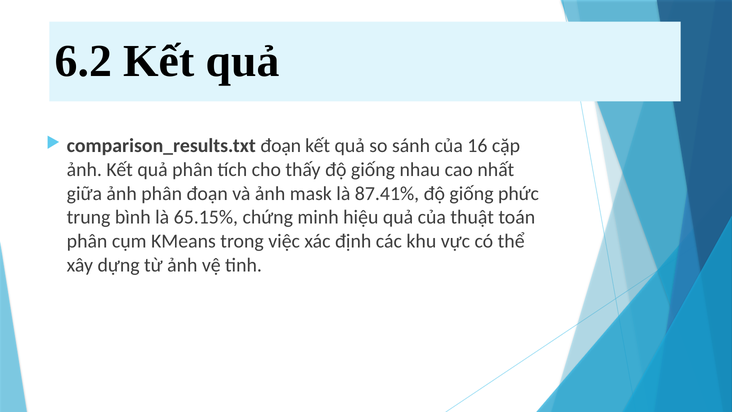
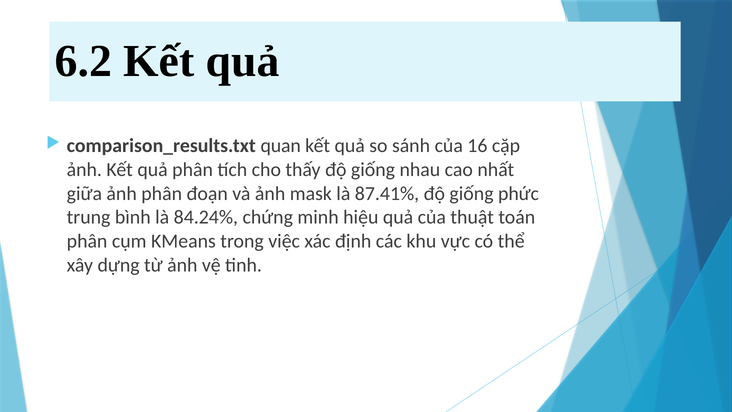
comparison_results.txt đoạn: đoạn -> quan (281, 146)
65.15%: 65.15% -> 84.24% (206, 217)
